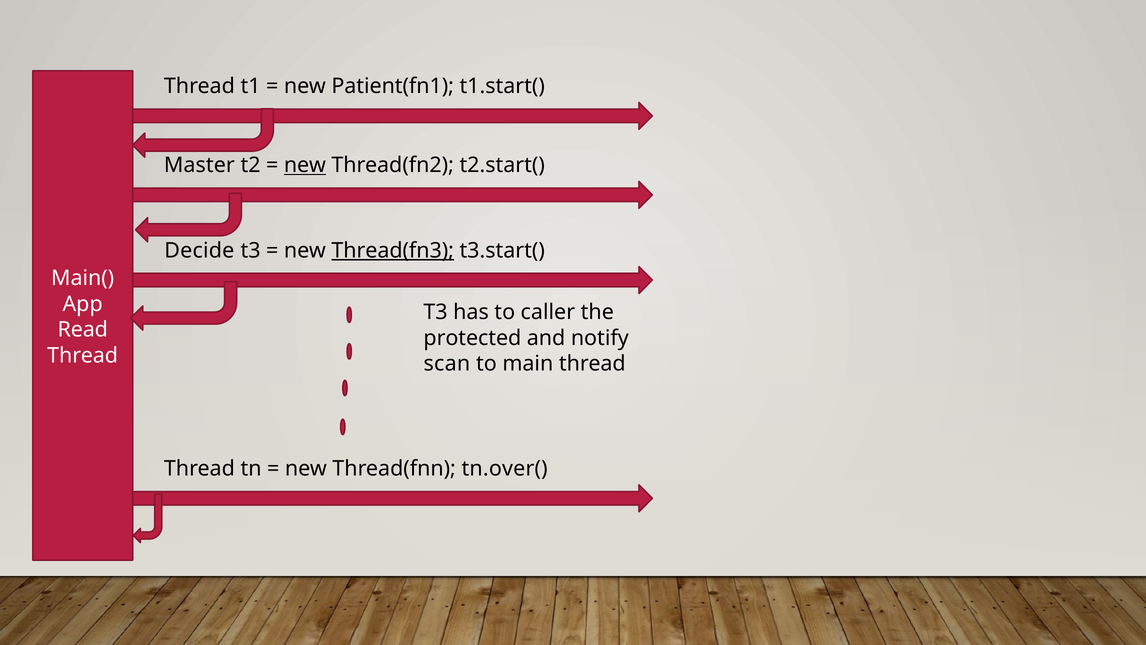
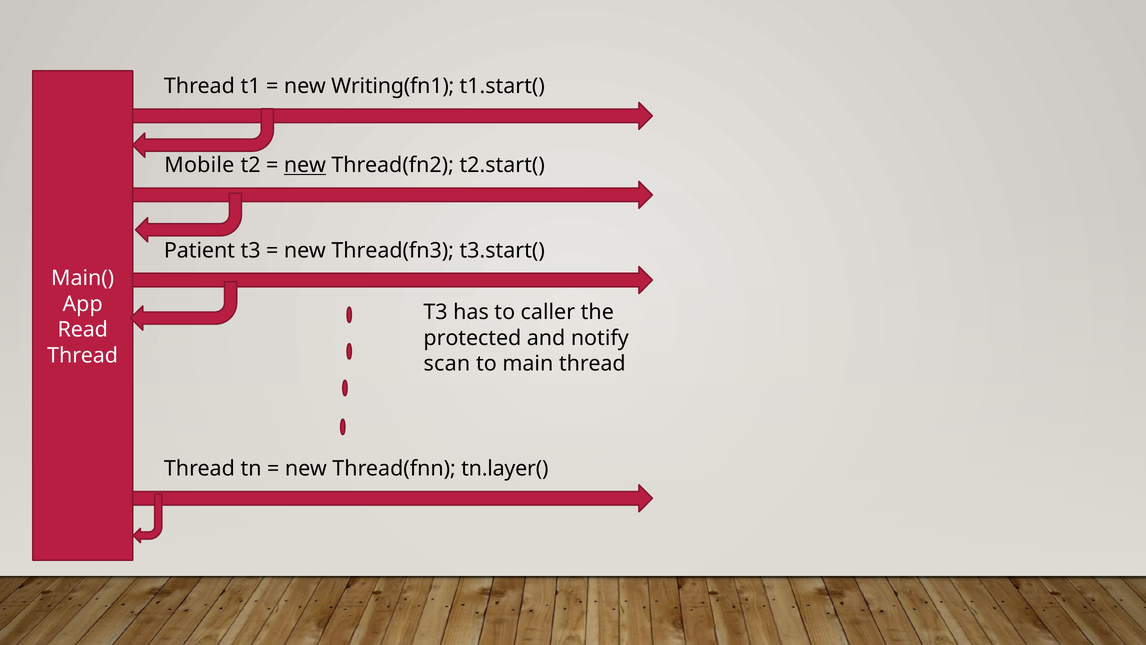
Patient(fn1: Patient(fn1 -> Writing(fn1 (393, 86)
Master: Master -> Mobile (199, 165)
Decide: Decide -> Patient (199, 250)
Thread(fn3 underline: present -> none (393, 250)
tn.over(: tn.over( -> tn.layer( (505, 468)
